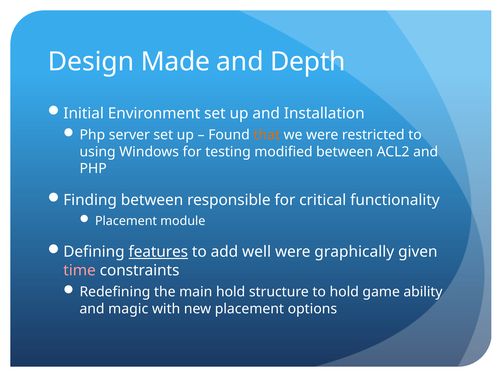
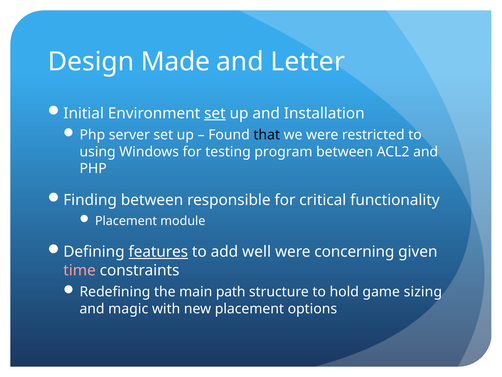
Depth: Depth -> Letter (308, 62)
set underline: none -> present (215, 113)
that colour: orange -> black (267, 135)
modified: modified -> program (283, 152)
graphically: graphically -> concerning (354, 252)
main hold: hold -> path (231, 292)
ability: ability -> sizing (423, 292)
